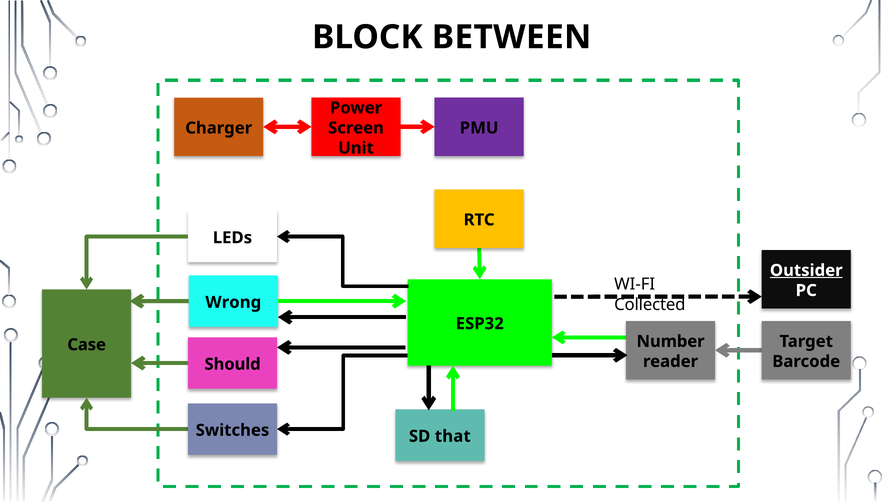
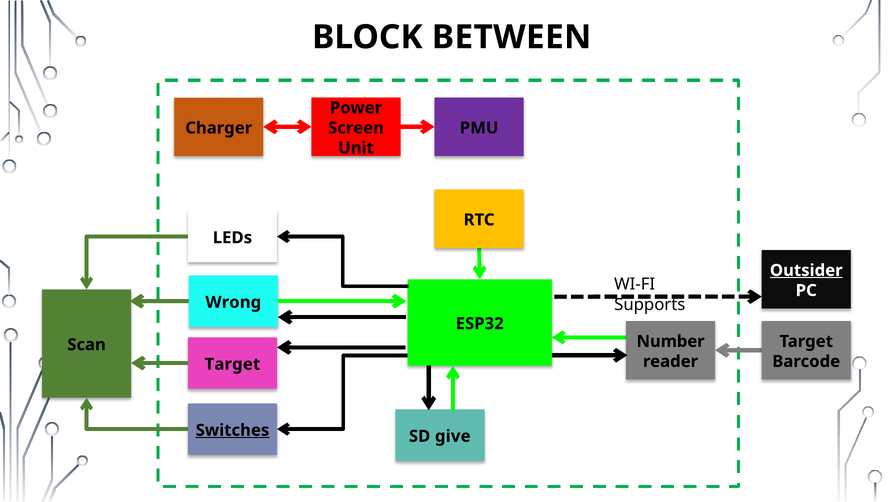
Collected: Collected -> Supports (650, 305)
Case: Case -> Scan (87, 345)
Should: Should -> Target (232, 364)
Switches underline: none -> present (232, 431)
that: that -> give (453, 437)
